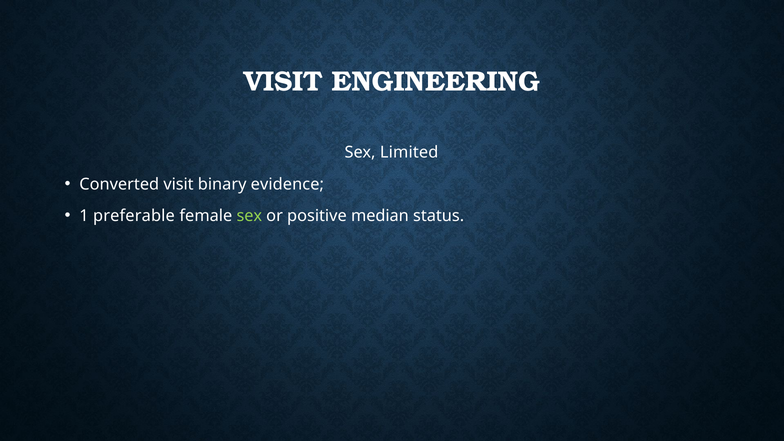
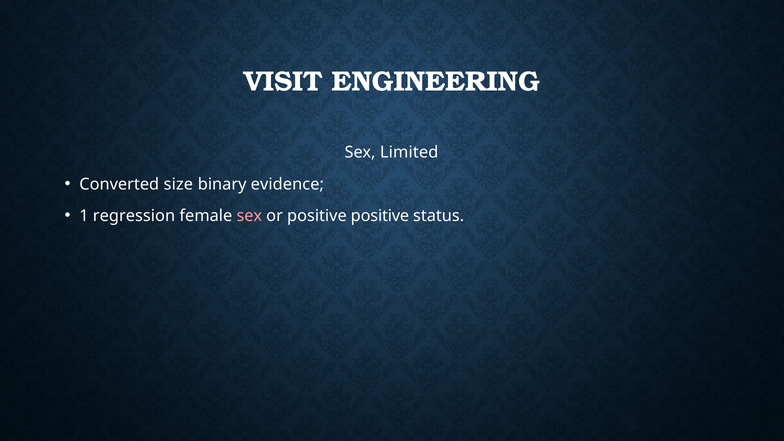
Converted visit: visit -> size (178, 184)
preferable: preferable -> regression (134, 216)
sex colour: light green -> pink (249, 216)
positive median: median -> positive (380, 216)
